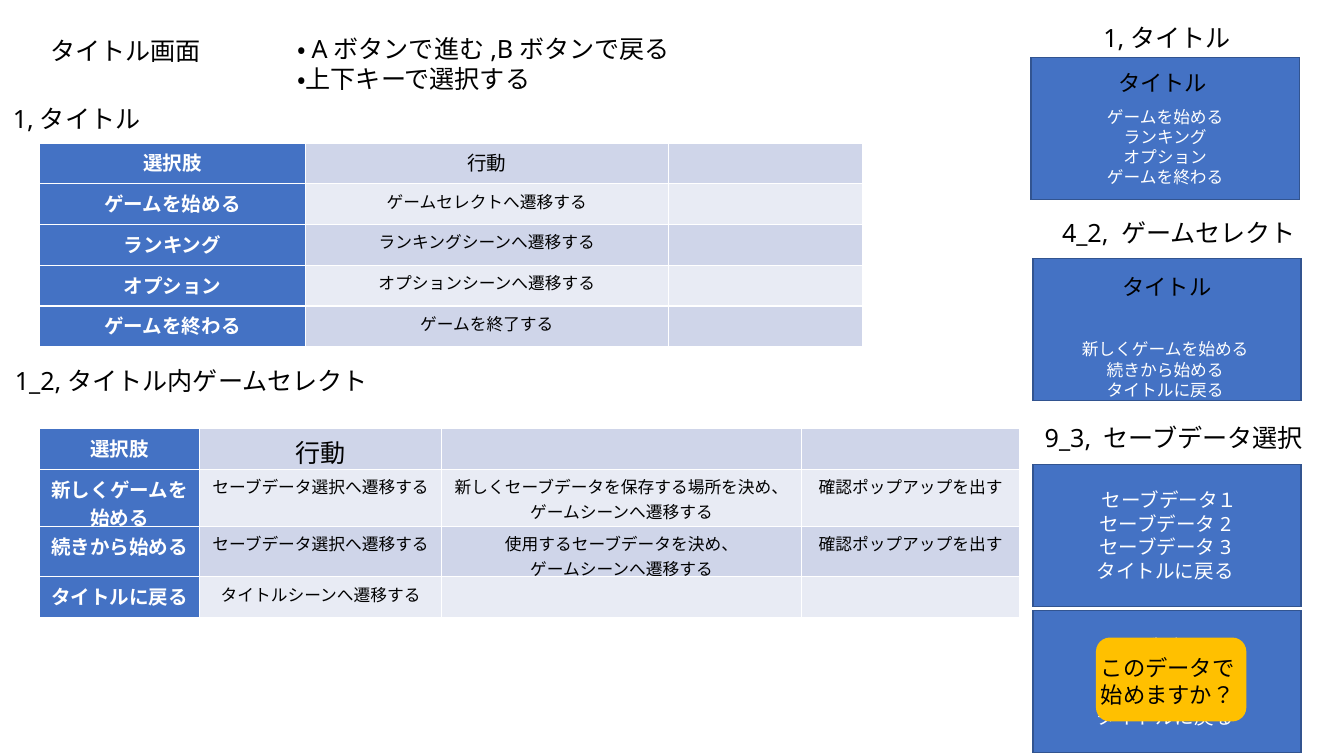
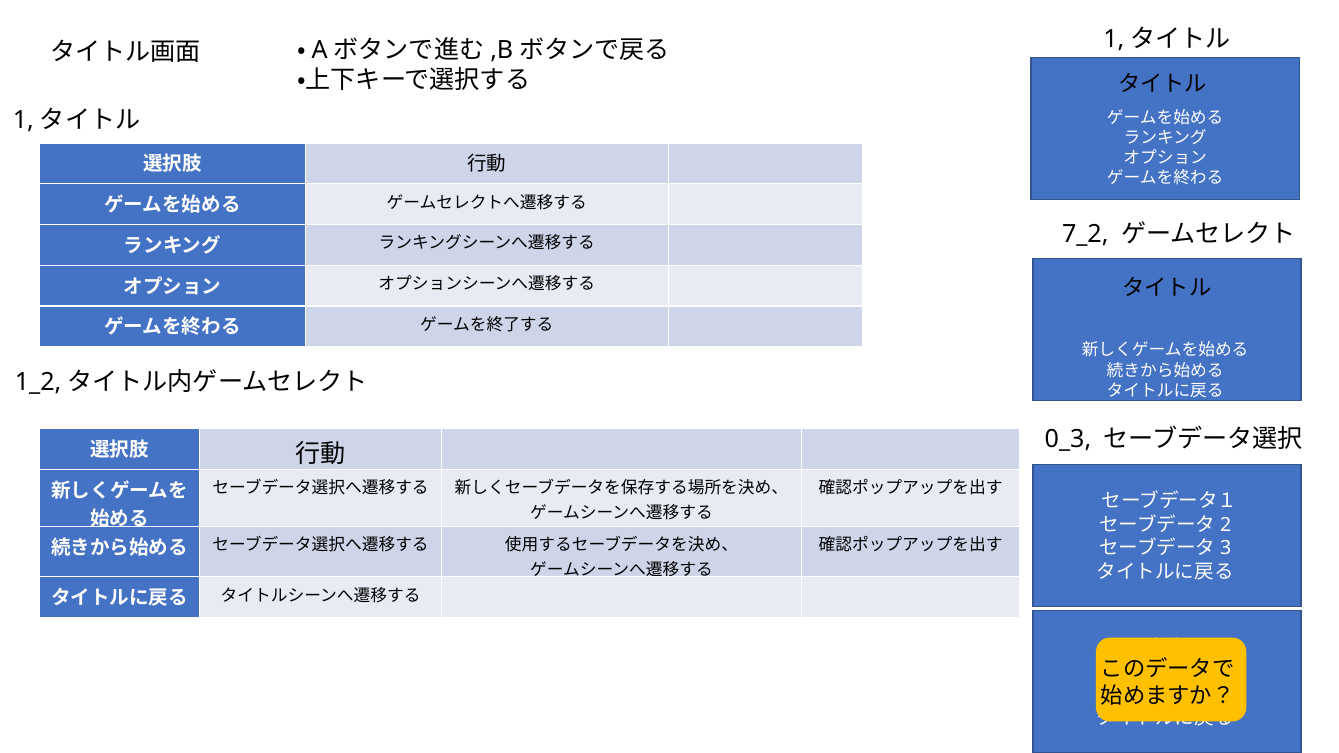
4_2: 4_2 -> 7_2 (1085, 234)
9_3: 9_3 -> 0_3 (1068, 439)
